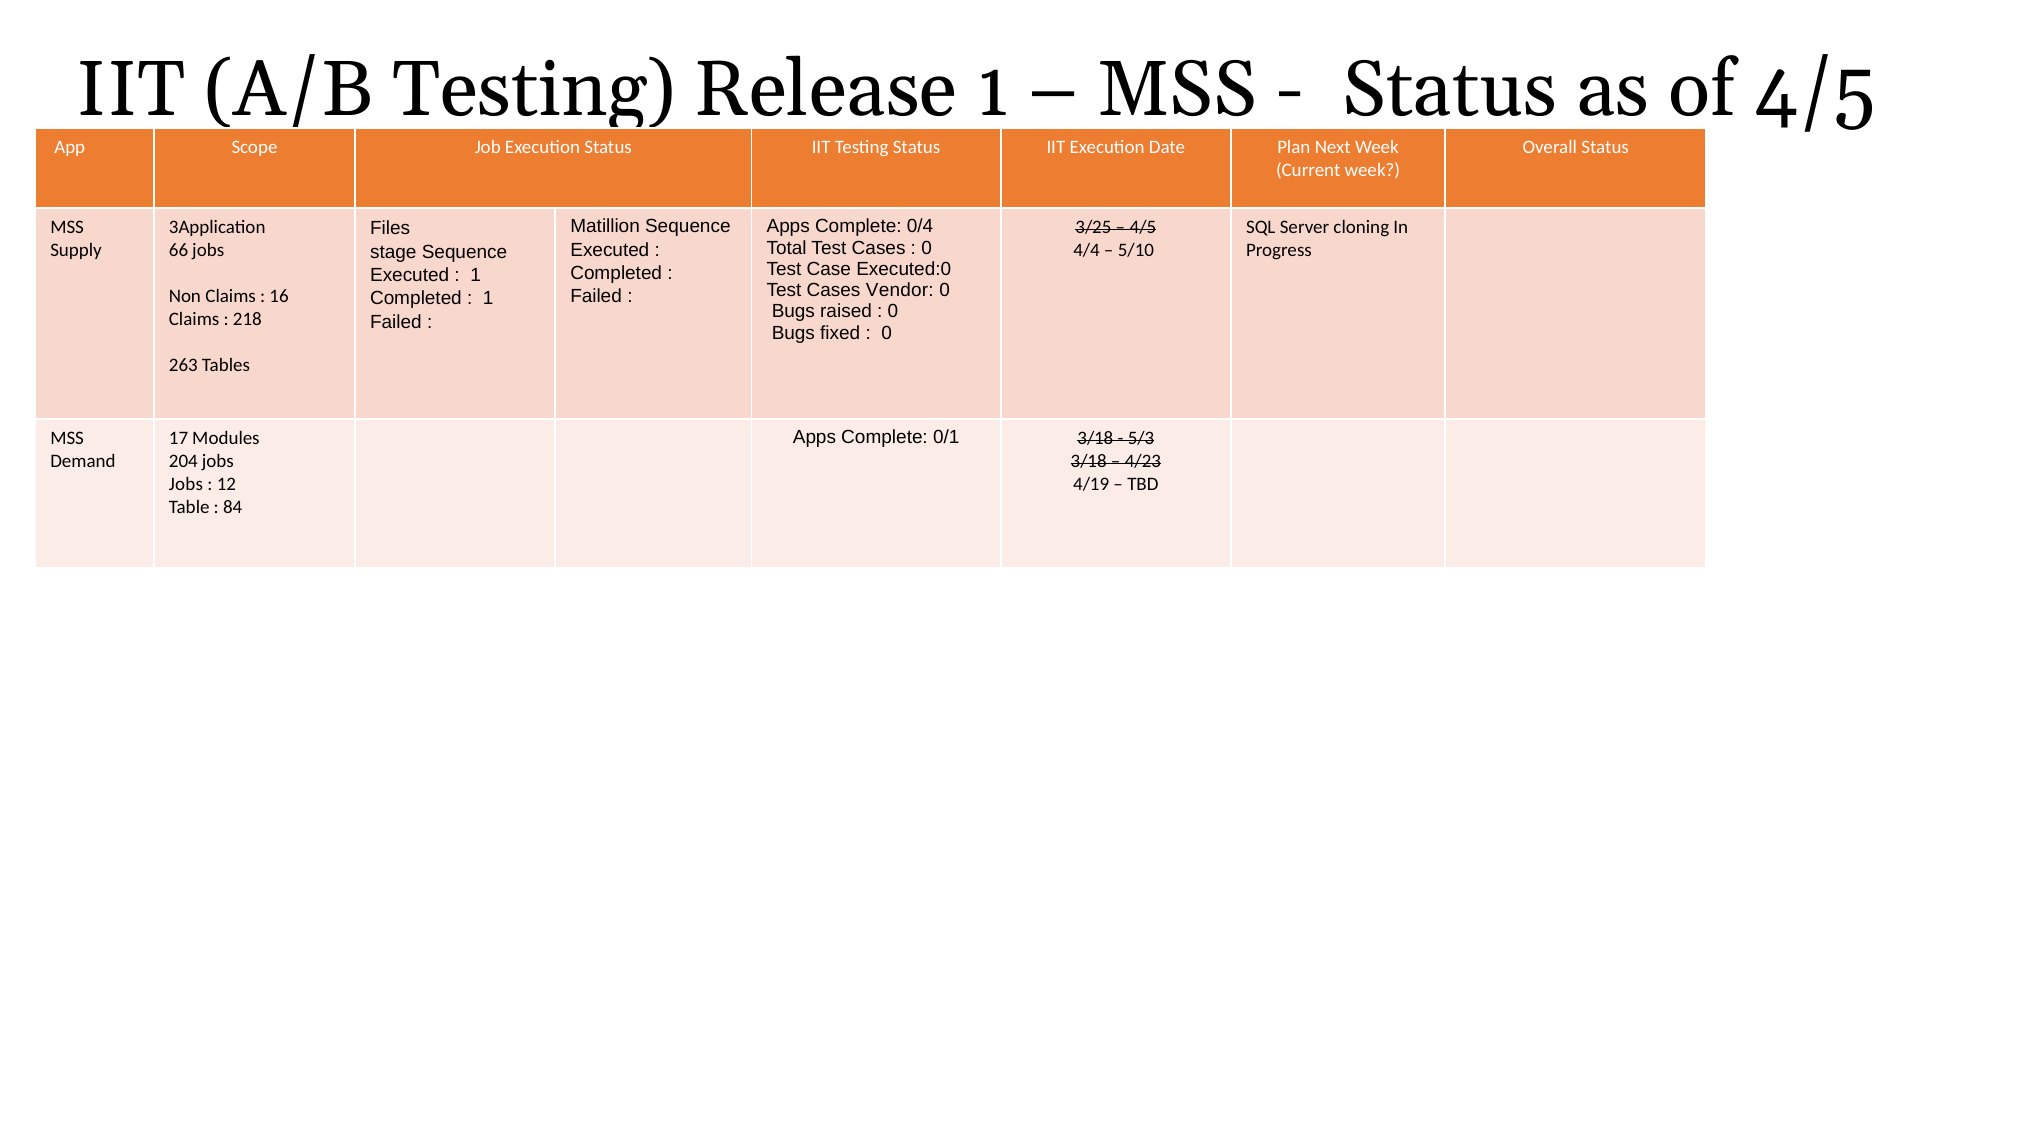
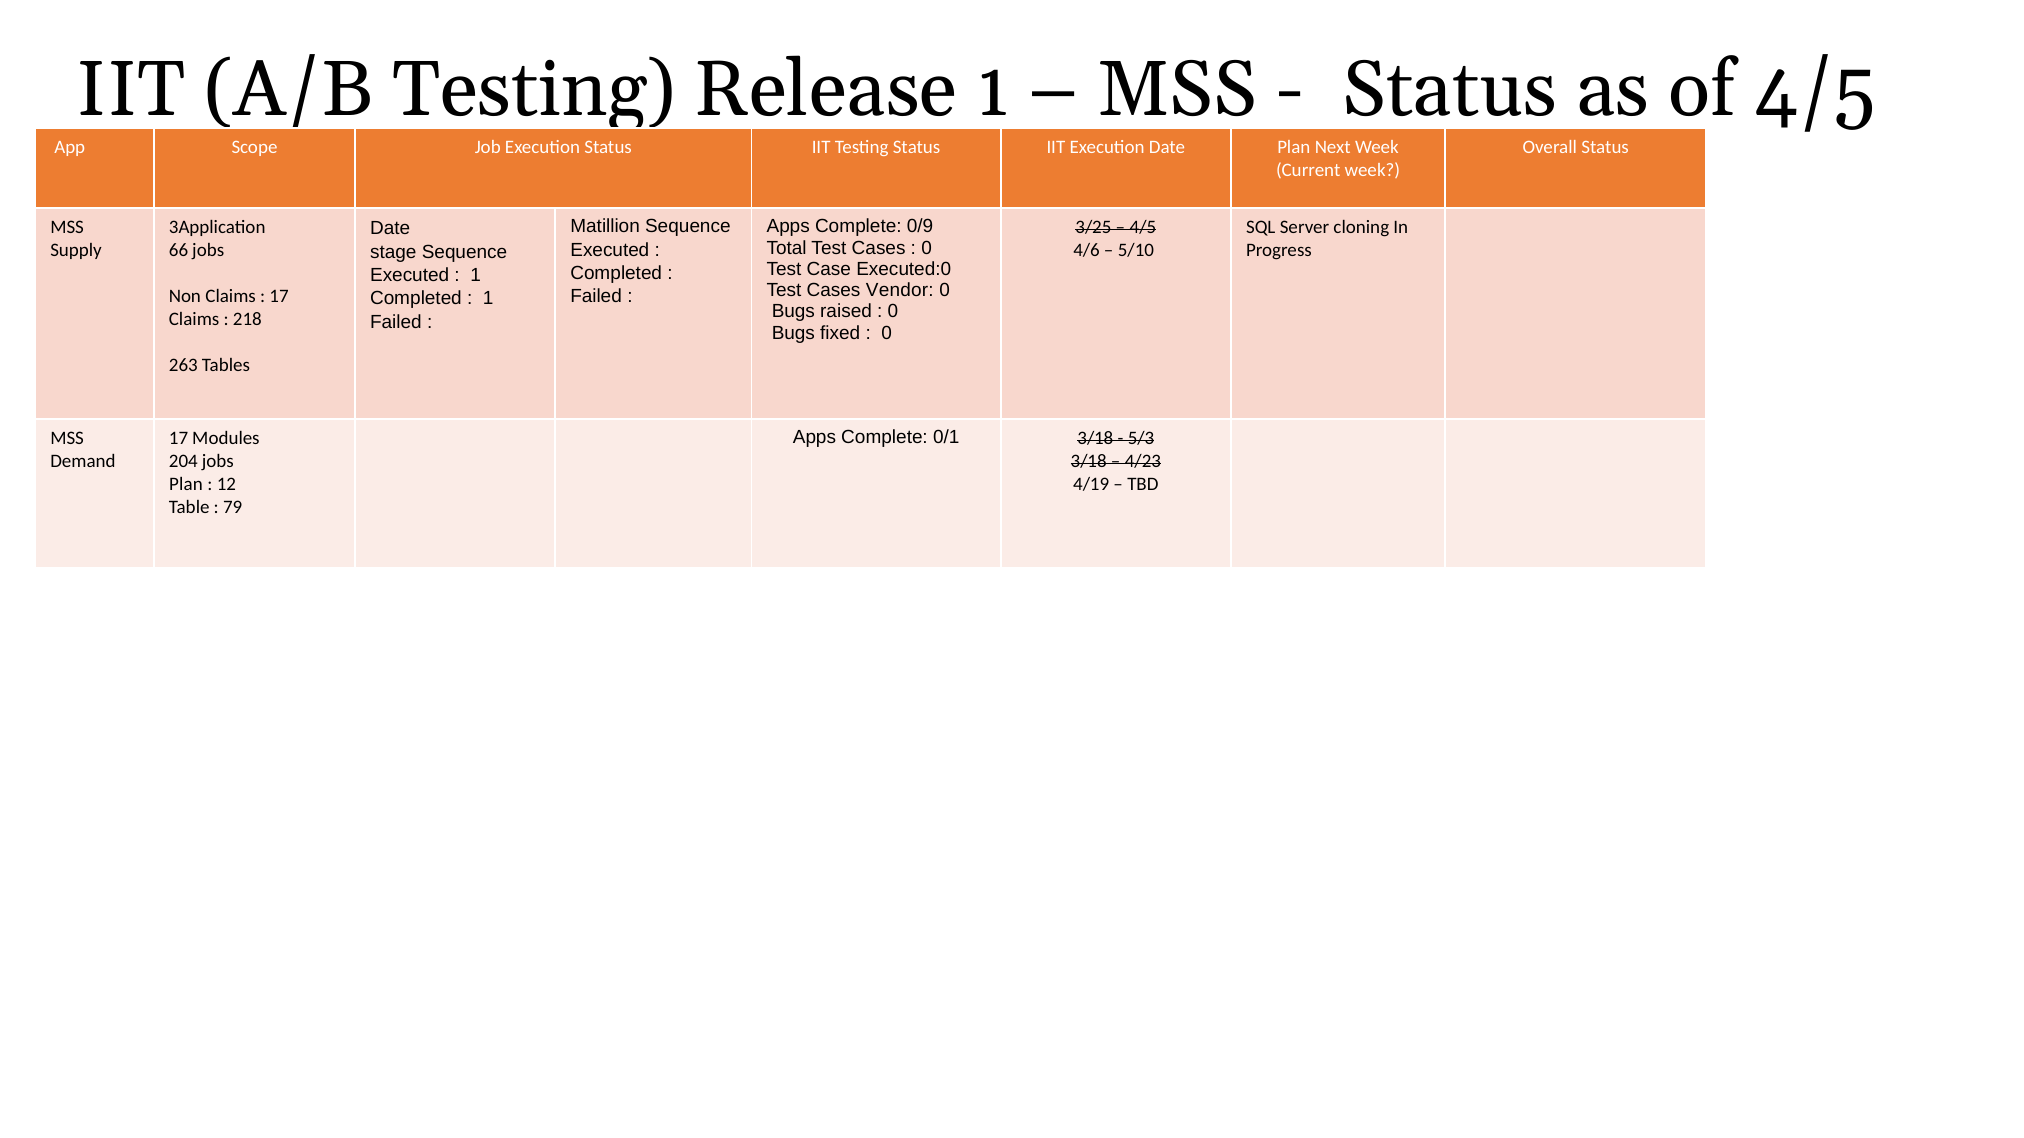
0/4: 0/4 -> 0/9 (920, 227)
Files: Files -> Date (390, 229)
4/4: 4/4 -> 4/6 (1087, 250)
16: 16 -> 17 (279, 297)
Jobs: Jobs -> Plan (186, 485)
84: 84 -> 79 (233, 508)
